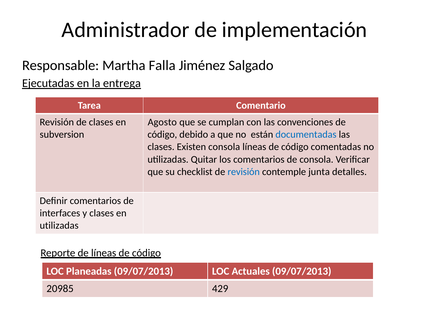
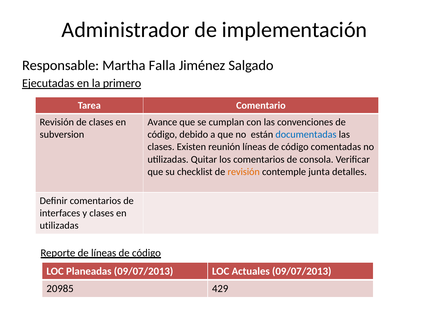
entrega: entrega -> primero (122, 83)
Agosto: Agosto -> Avance (162, 122)
Existen consola: consola -> reunión (224, 147)
revisión colour: blue -> orange (244, 172)
